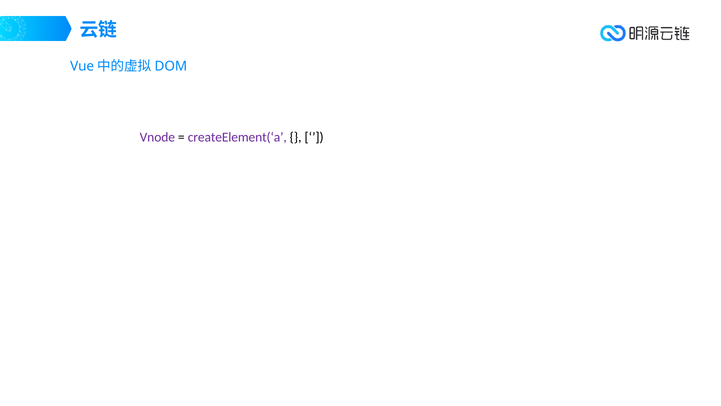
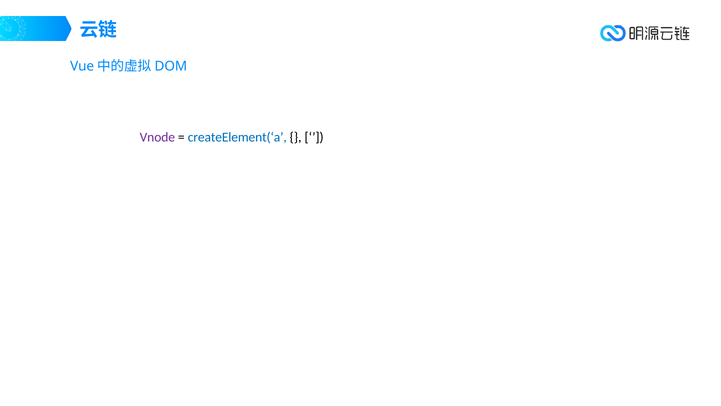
createElement(‘a colour: purple -> blue (237, 137)
